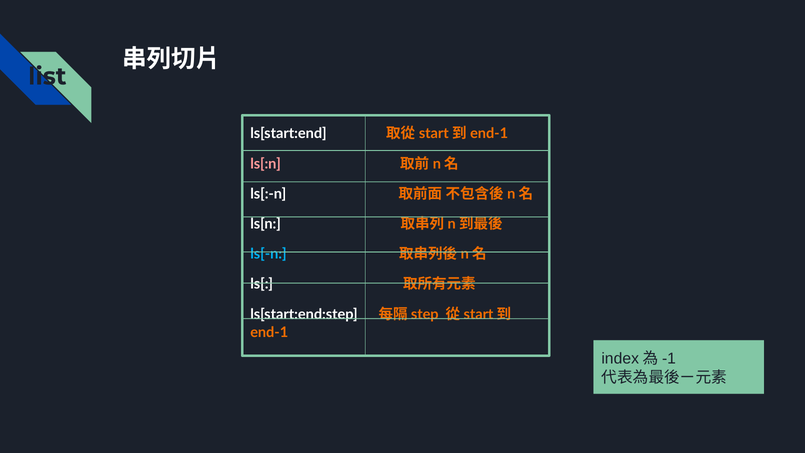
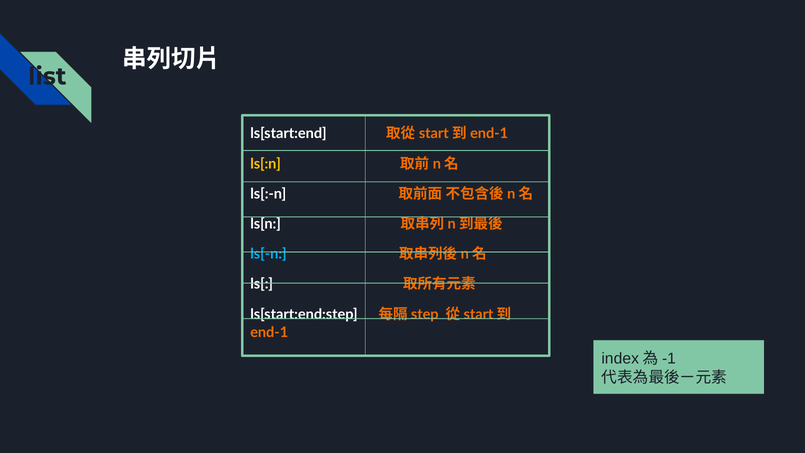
ls[:n colour: pink -> yellow (266, 164)
